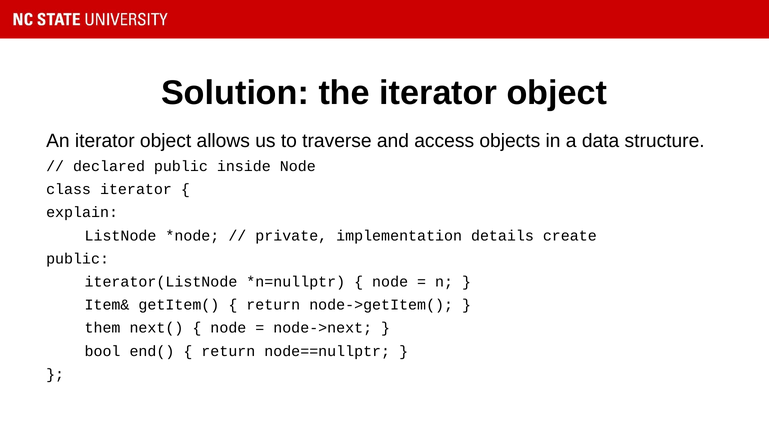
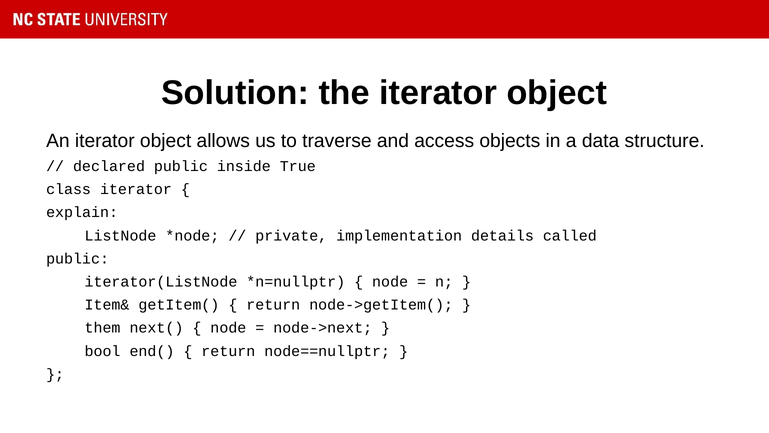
inside Node: Node -> True (298, 166)
create: create -> called (570, 235)
